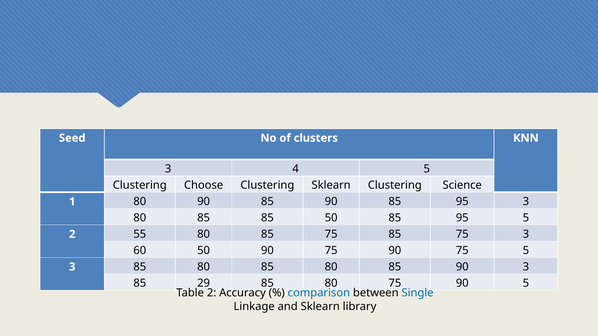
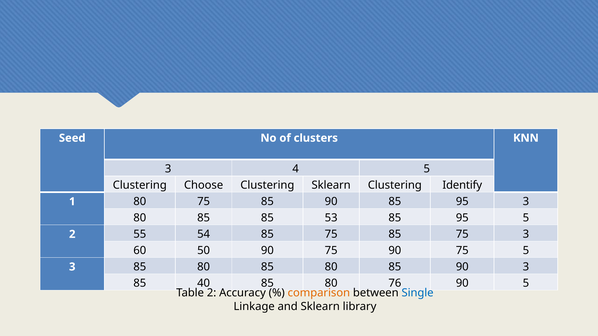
Science: Science -> Identify (462, 185)
80 90: 90 -> 75 (204, 202)
85 50: 50 -> 53 (331, 218)
55 80: 80 -> 54 (204, 234)
29: 29 -> 40 (204, 283)
80 75: 75 -> 76 (395, 283)
comparison colour: blue -> orange (319, 293)
